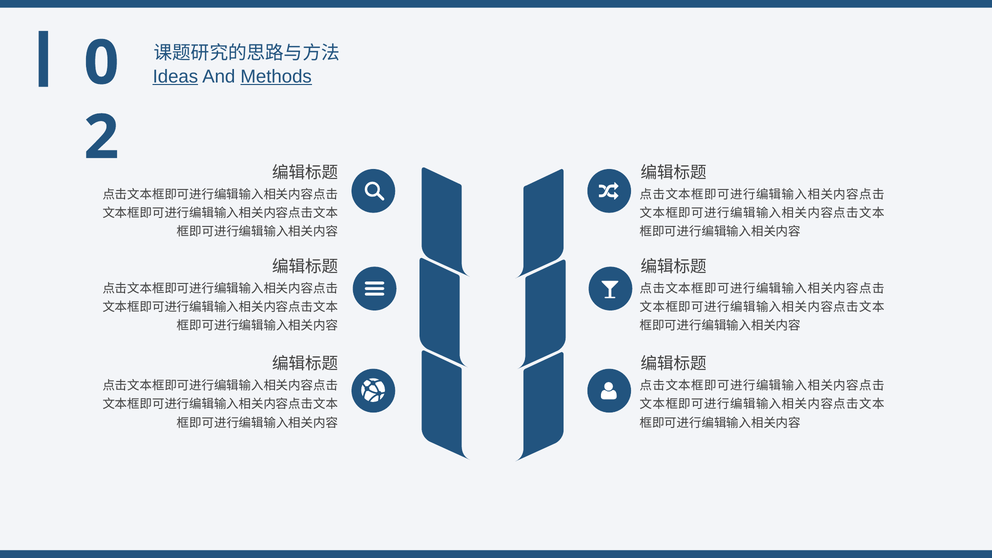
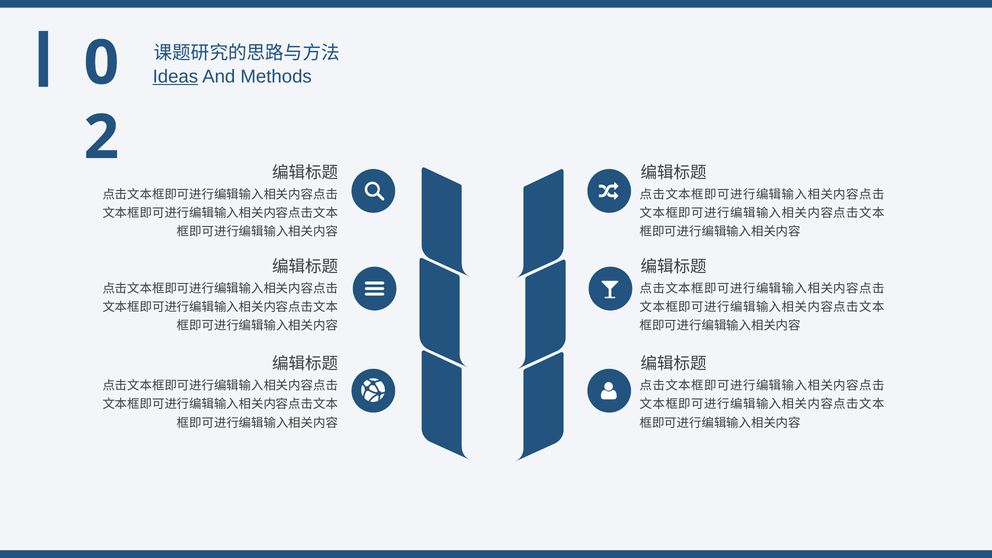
Methods underline: present -> none (276, 77)
